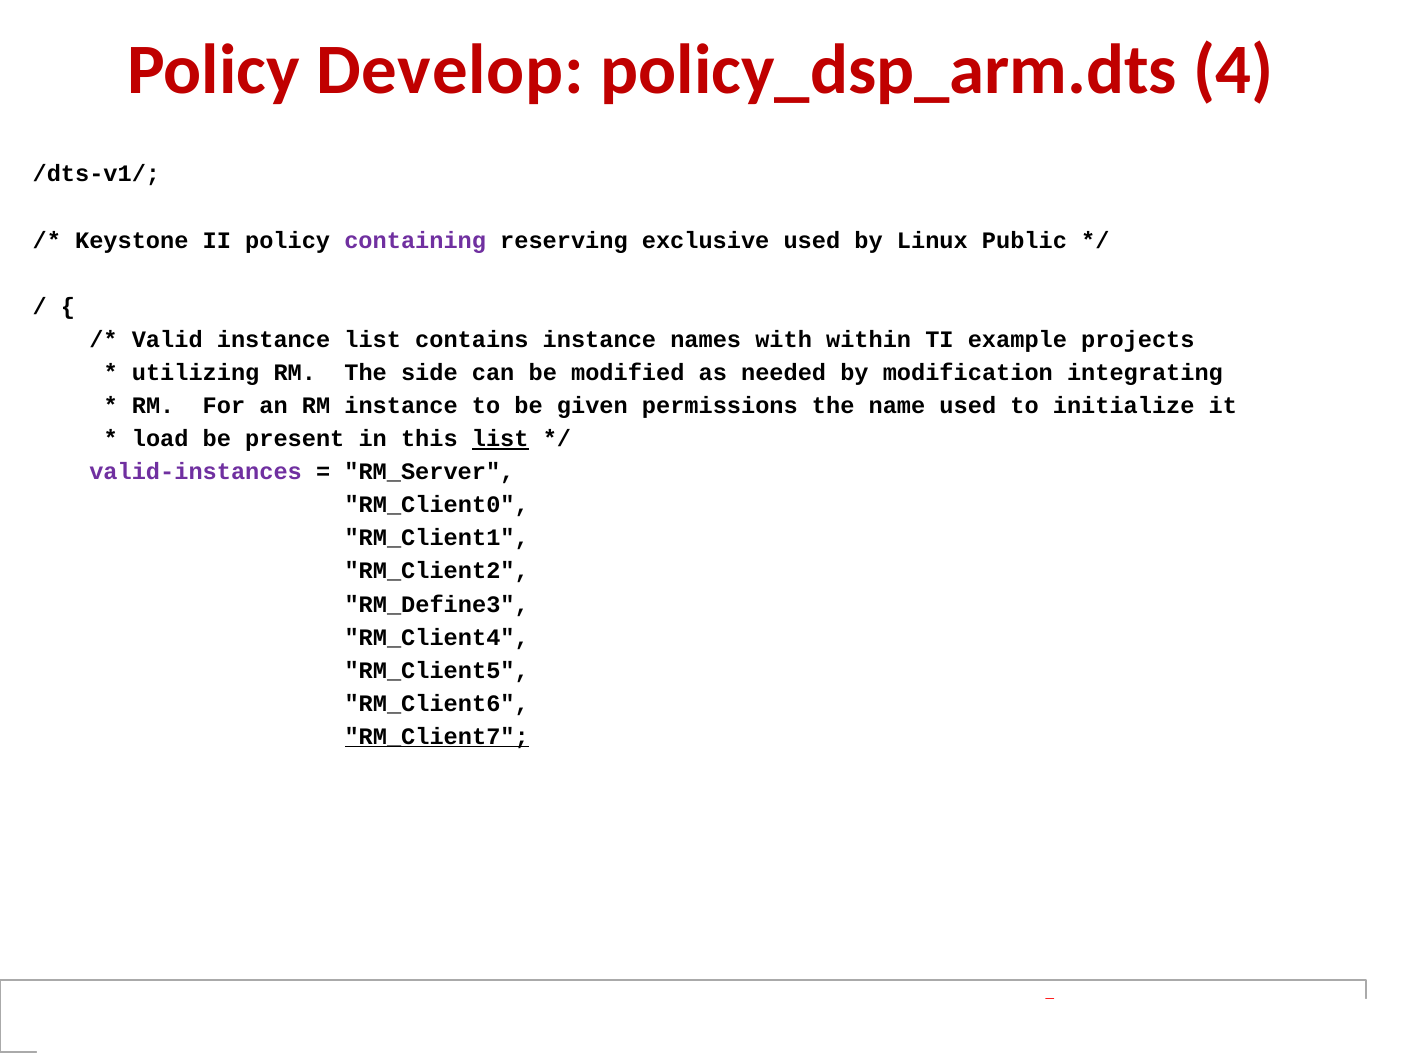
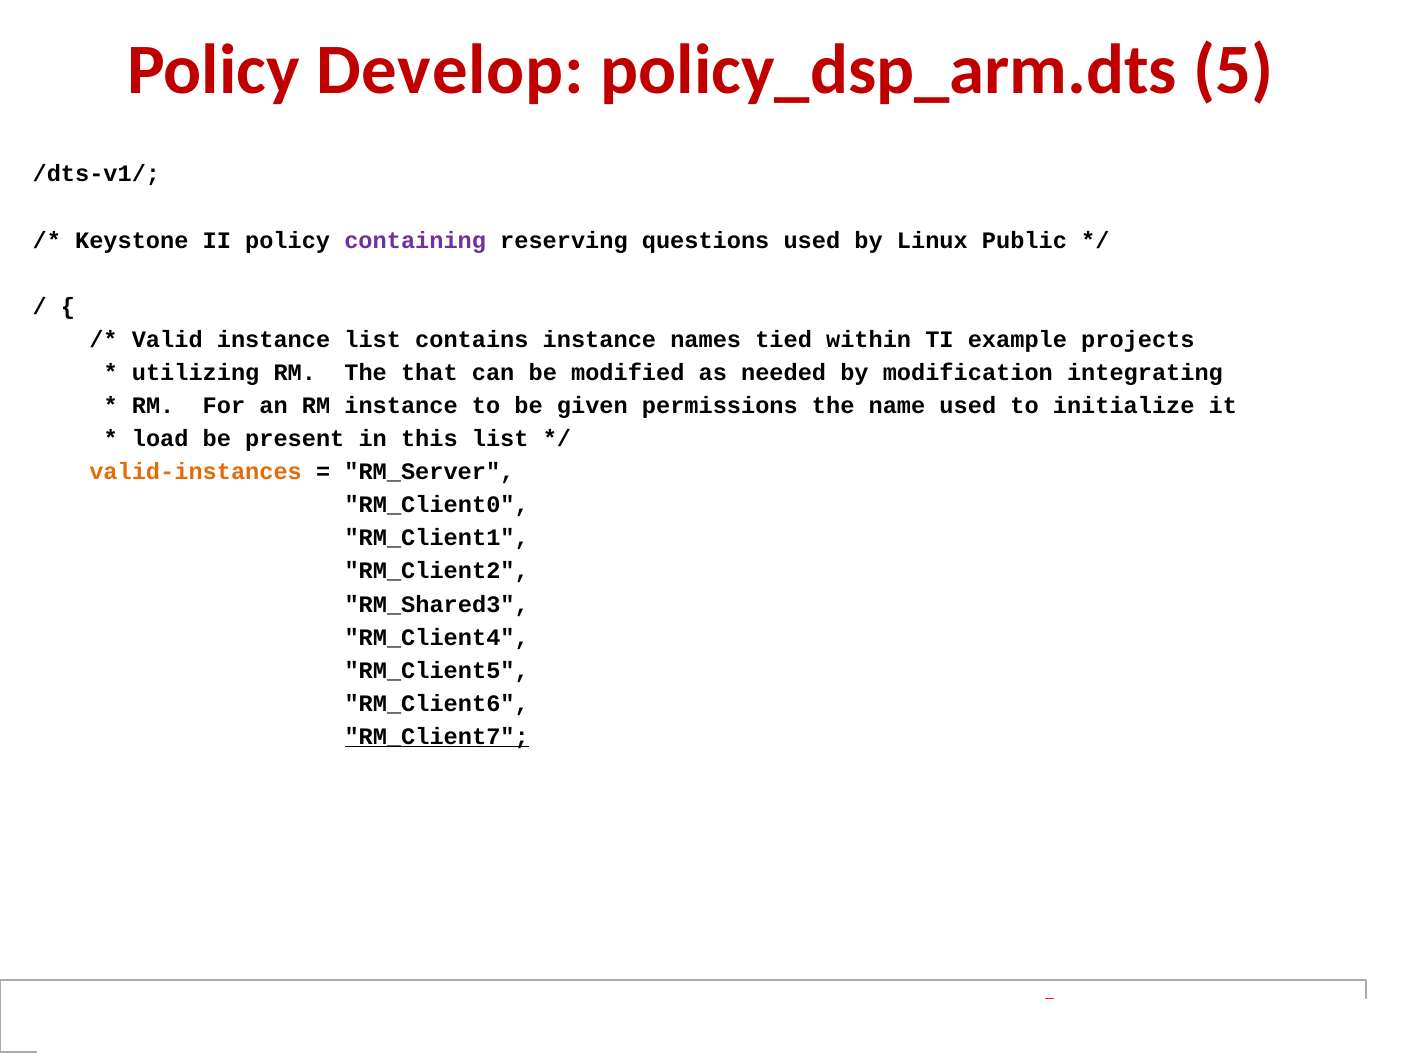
4: 4 -> 5 (1233, 70)
exclusive: exclusive -> questions (706, 240)
with: with -> tied (784, 340)
side: side -> that (429, 373)
list underline: present -> none (500, 439)
valid-instances colour: purple -> orange (196, 472)
RM_Define3: RM_Define3 -> RM_Shared3 (437, 605)
